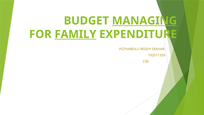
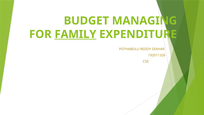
MANAGING underline: present -> none (144, 21)
